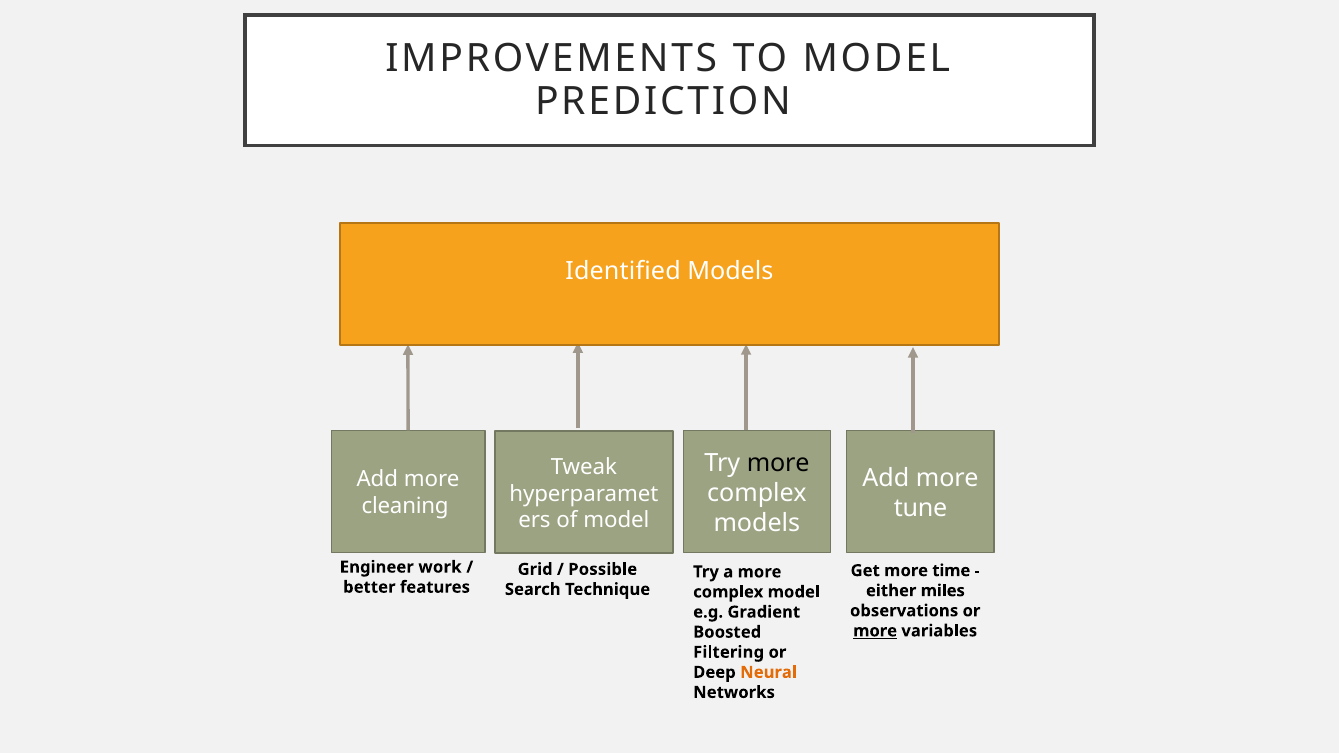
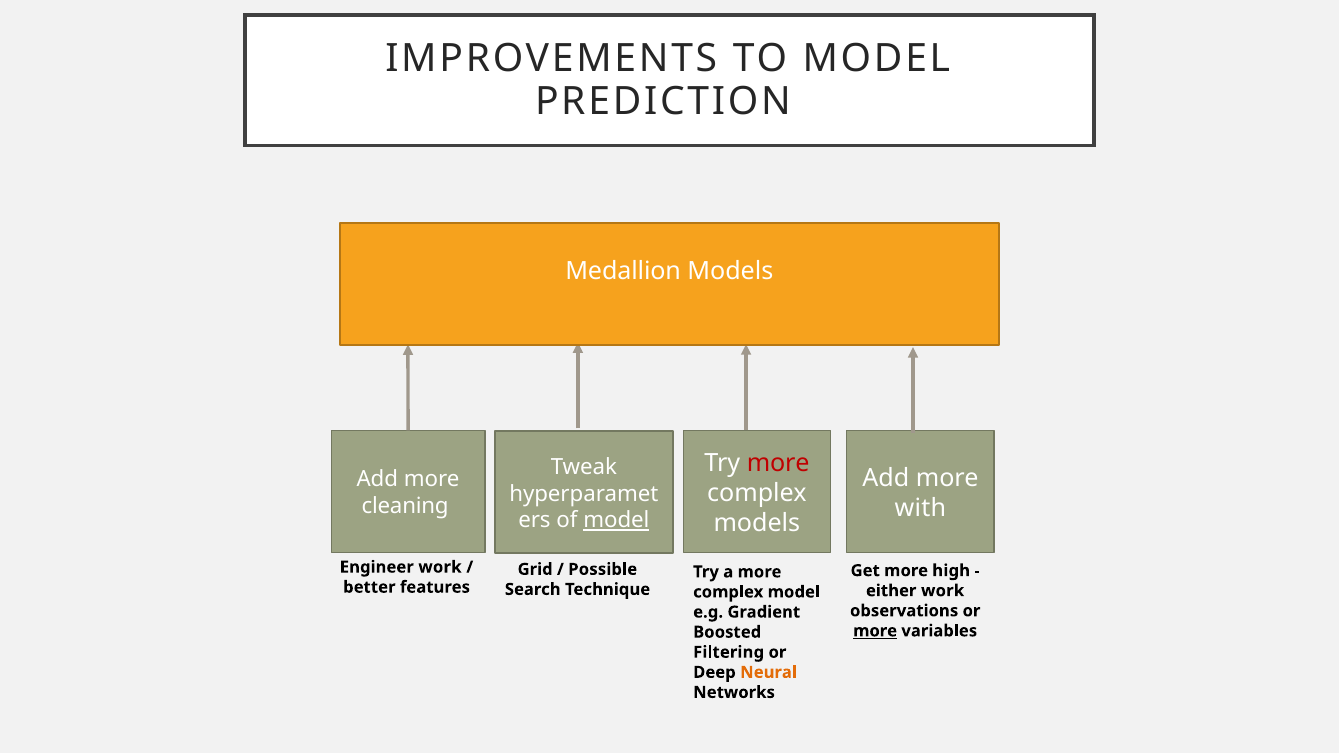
Identified: Identified -> Medallion (623, 271)
more colour: black -> red (778, 463)
tune: tune -> with (920, 508)
model underline: none -> present (616, 521)
time: time -> high (951, 571)
either miles: miles -> work (943, 591)
